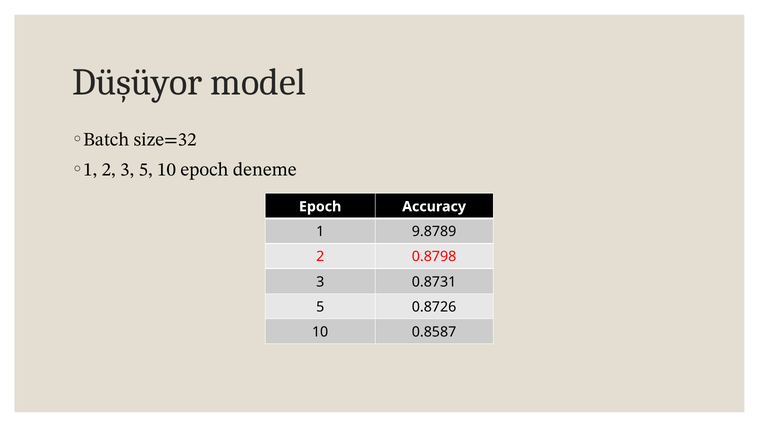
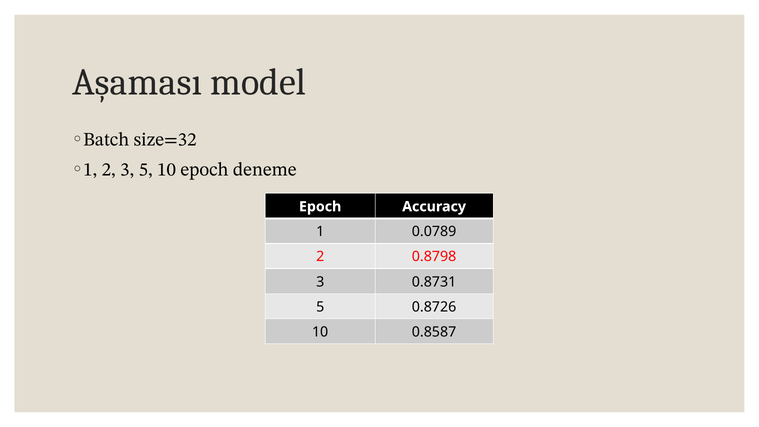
Düşüyor: Düşüyor -> Aşaması (137, 82)
9.8789: 9.8789 -> 0.0789 (434, 232)
